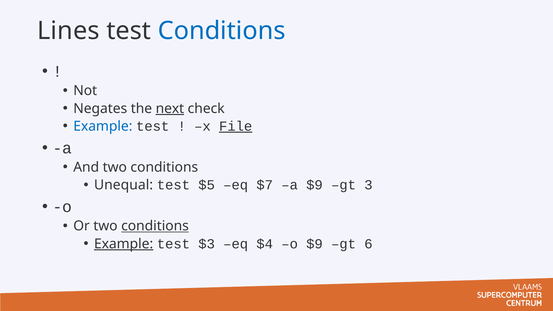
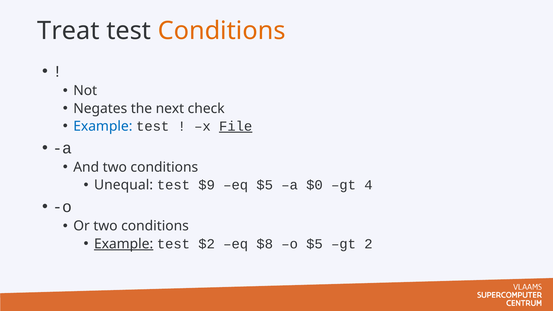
Lines: Lines -> Treat (68, 31)
Conditions colour: blue -> orange (222, 31)
next underline: present -> none (170, 109)
$5: $5 -> $9 (207, 185)
eq $7: $7 -> $5 (265, 185)
a $9: $9 -> $0 (314, 185)
3: 3 -> 4 (368, 185)
conditions underline: present -> none (155, 226)
$3: $3 -> $2 (207, 244)
$4: $4 -> $8 (265, 244)
o $9: $9 -> $5 (314, 244)
6: 6 -> 2 (368, 244)
